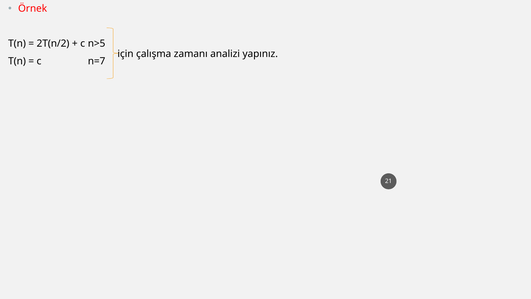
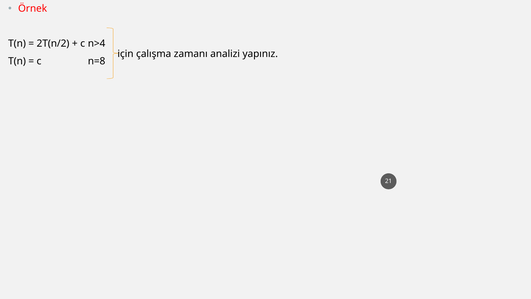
n>5: n>5 -> n>4 (97, 44)
n=7: n=7 -> n=8 (97, 61)
